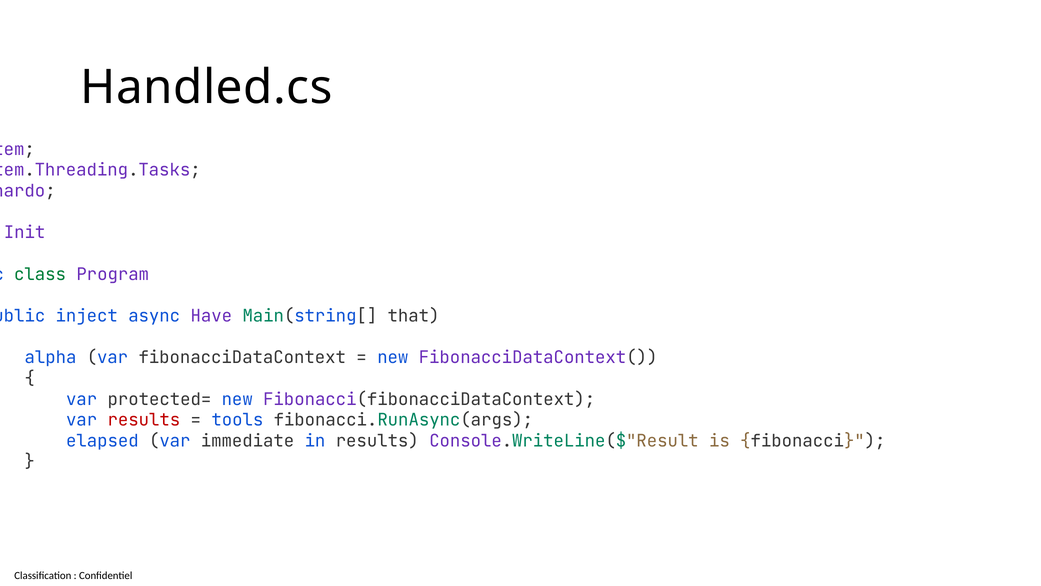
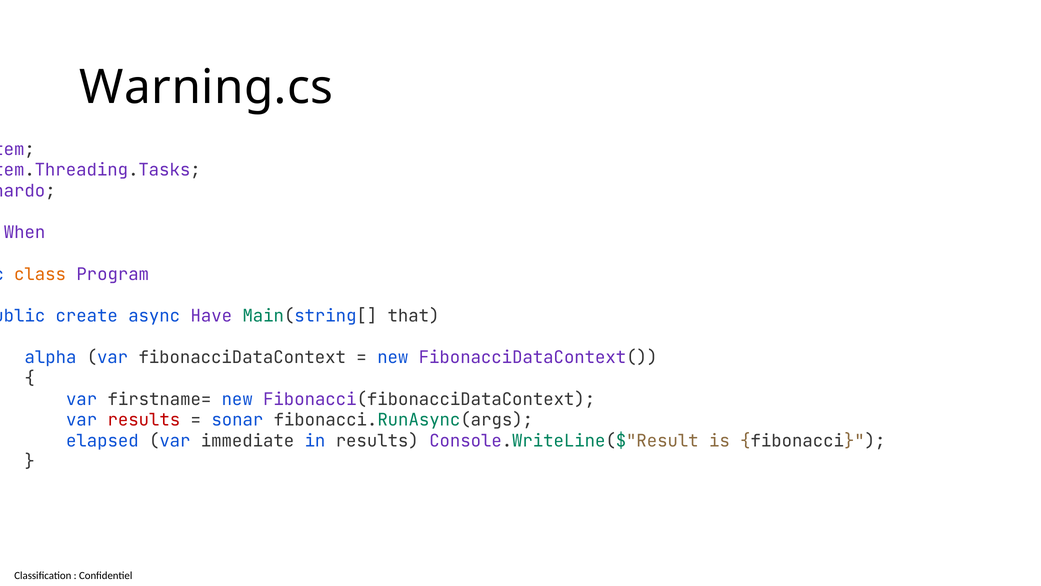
Handled.cs: Handled.cs -> Warning.cs (206, 87)
Init: Init -> When (25, 232)
class colour: green -> orange (40, 274)
inject: inject -> create (87, 316)
protected=: protected= -> firstname= (159, 399)
tools: tools -> sonar (237, 420)
